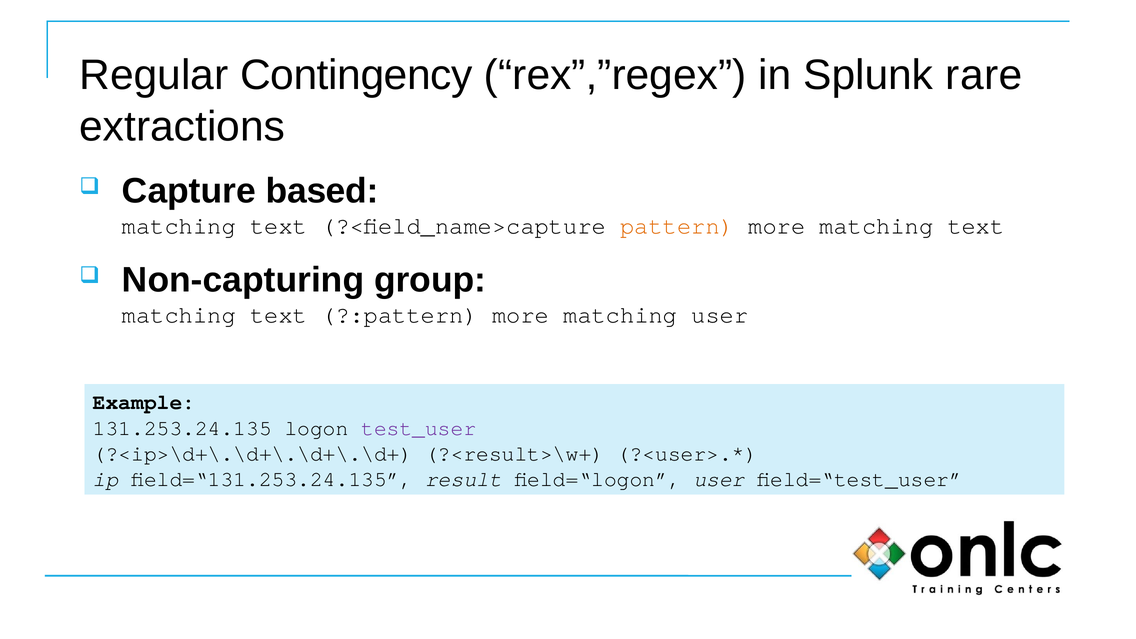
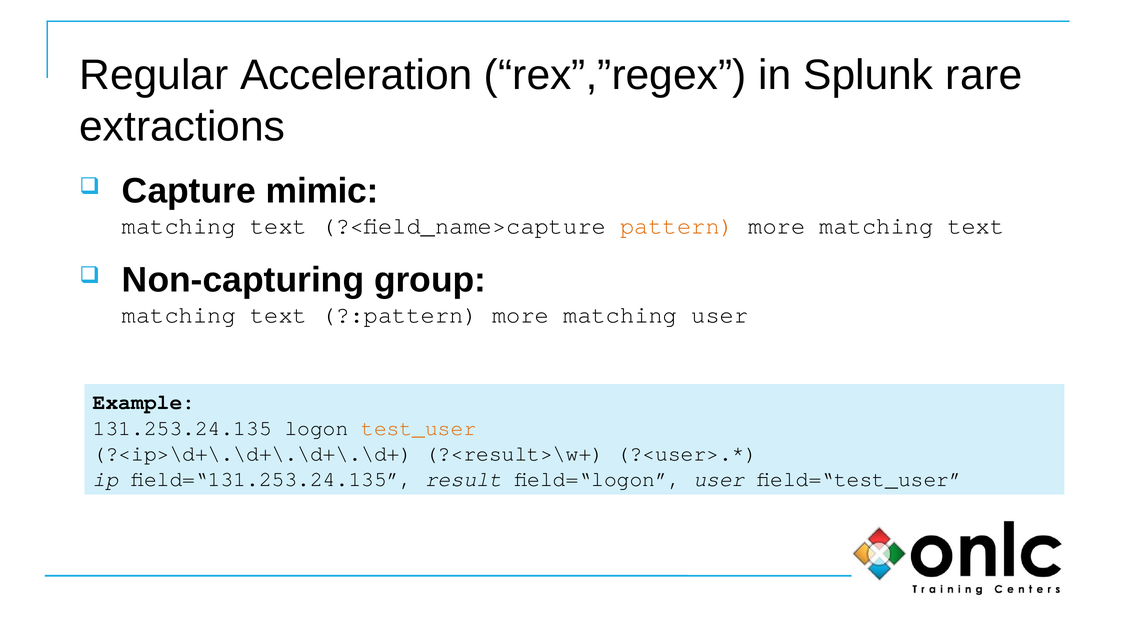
Contingency: Contingency -> Acceleration (356, 75)
based: based -> mimic (322, 191)
test_user colour: purple -> orange (419, 428)
